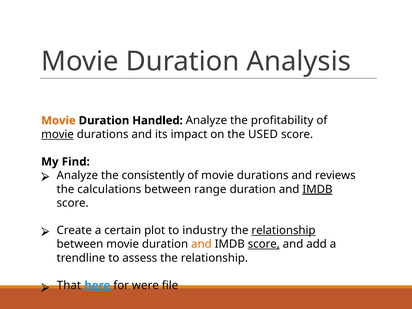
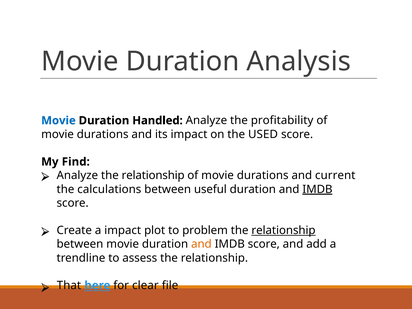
Movie colour: orange -> blue (58, 121)
movie underline: present -> none (58, 134)
Analyze the consistently: consistently -> relationship (153, 176)
reviews: reviews -> current (335, 176)
range: range -> useful (210, 189)
a certain: certain -> impact (123, 230)
industry: industry -> problem (205, 230)
score underline: present -> none (264, 244)
were: were -> clear (145, 285)
